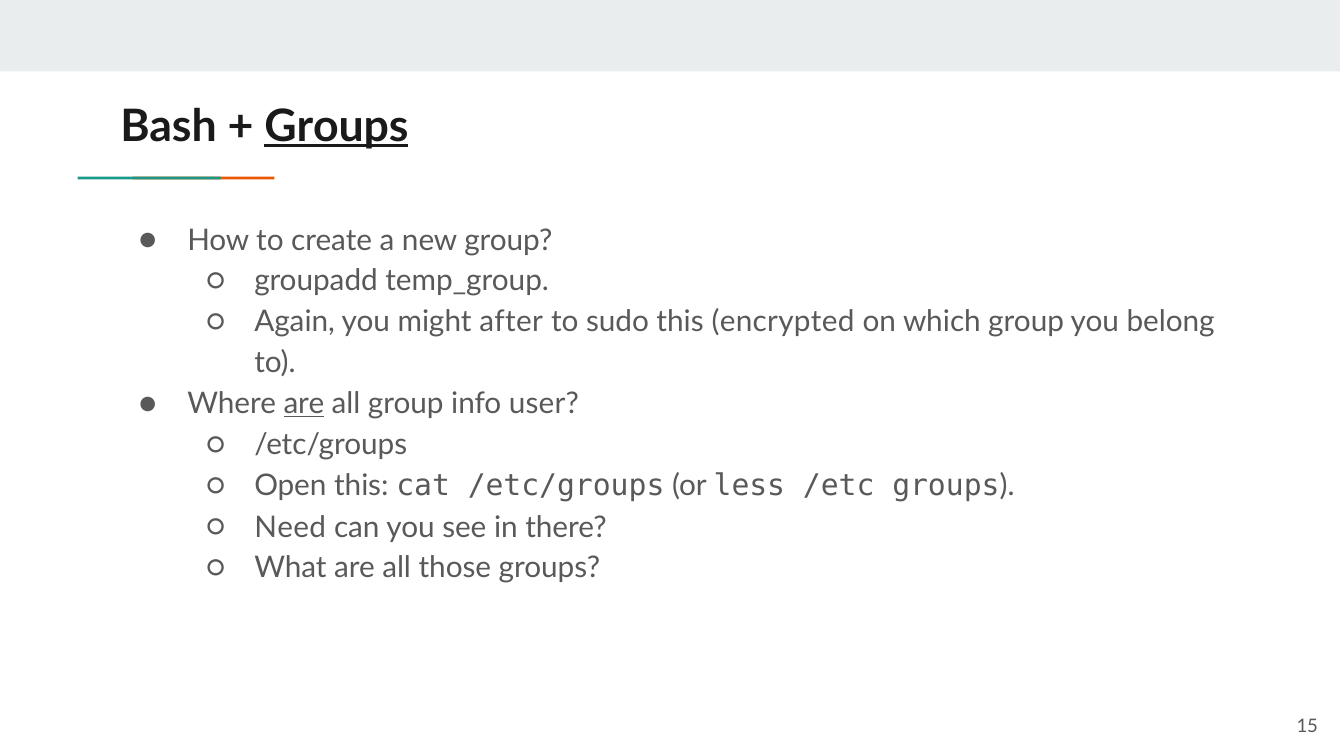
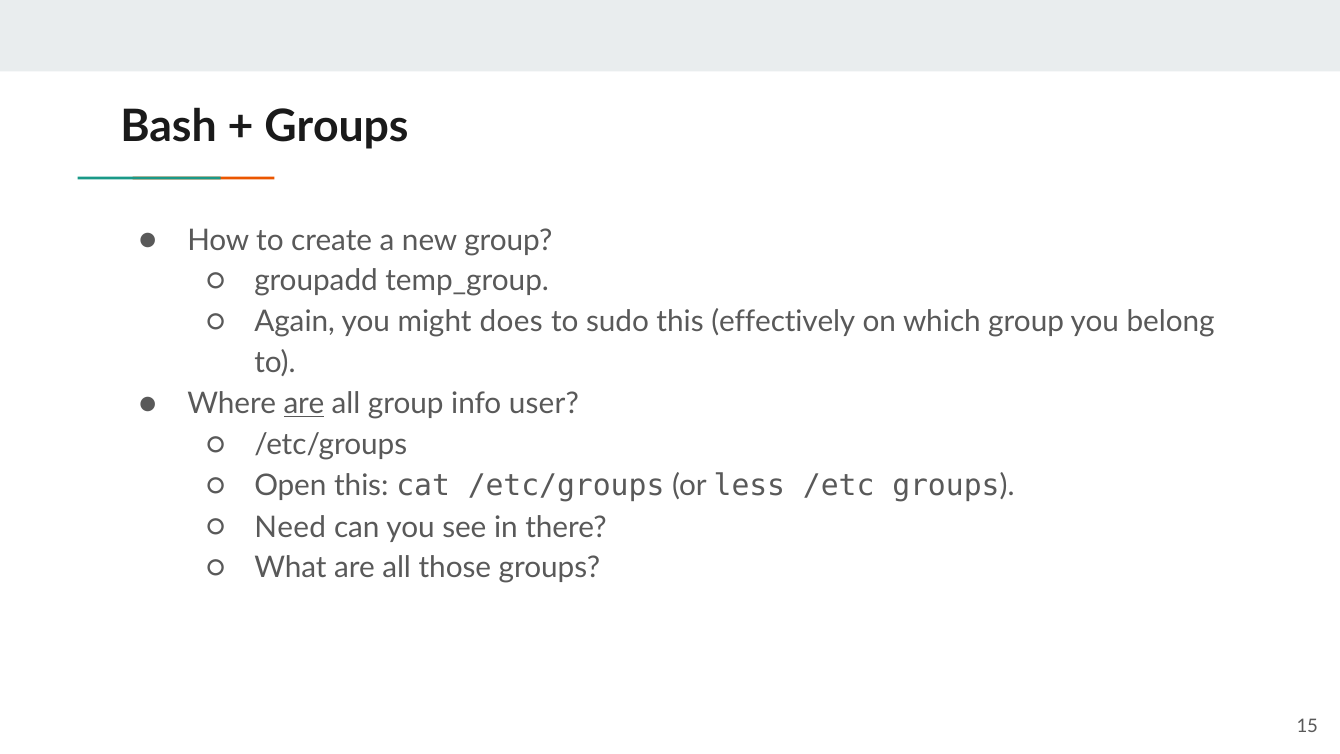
Groups underline: present -> none (336, 126)
after: after -> does (511, 322)
encrypted: encrypted -> effectively (783, 322)
